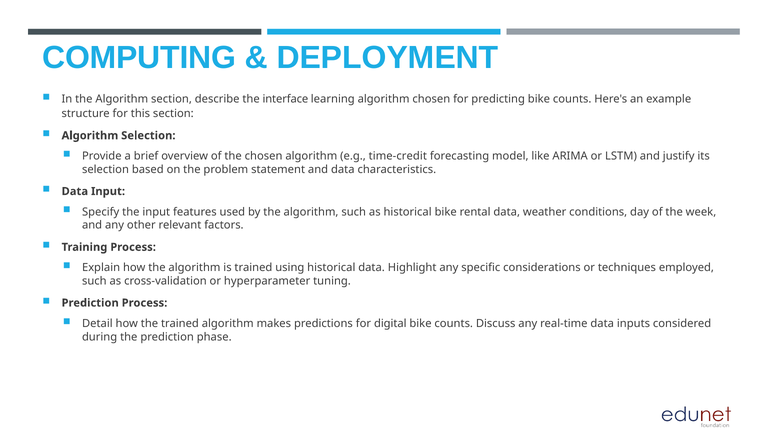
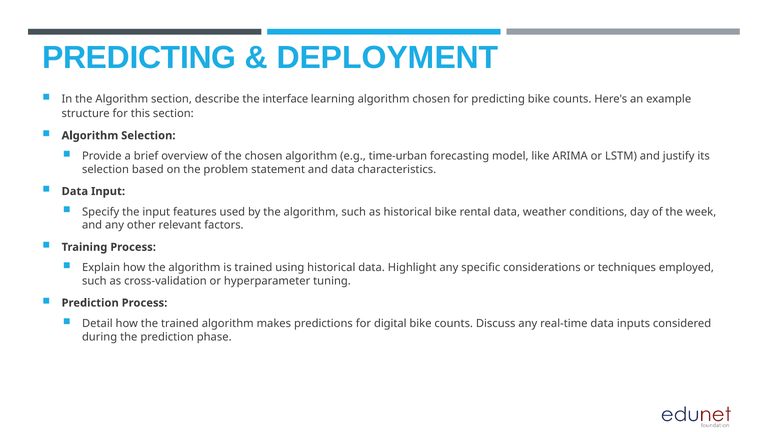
COMPUTING: COMPUTING -> PREDICTING (139, 58)
time-credit: time-credit -> time-urban (398, 156)
